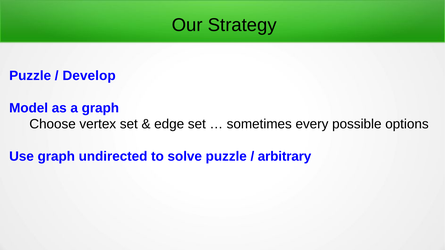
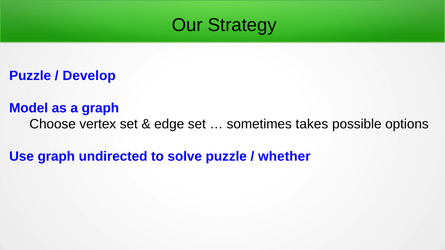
every: every -> takes (312, 124)
arbitrary: arbitrary -> whether (284, 157)
